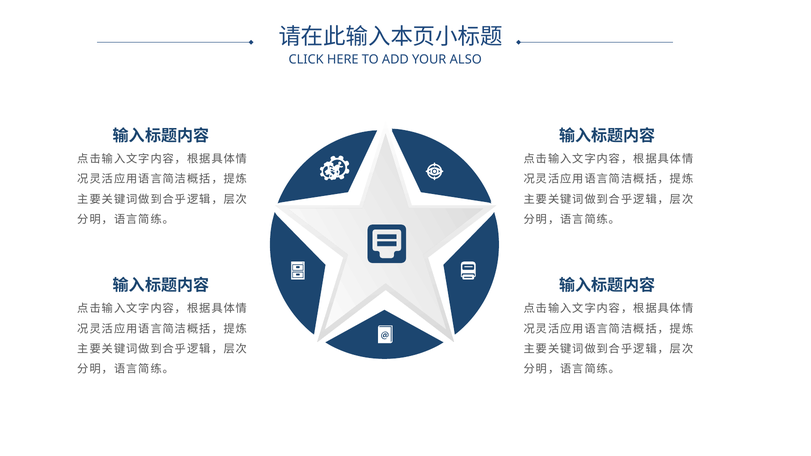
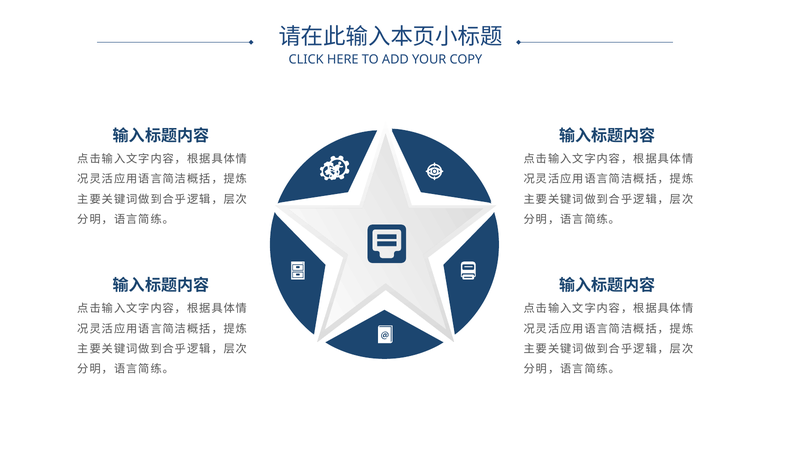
ALSO: ALSO -> COPY (466, 59)
